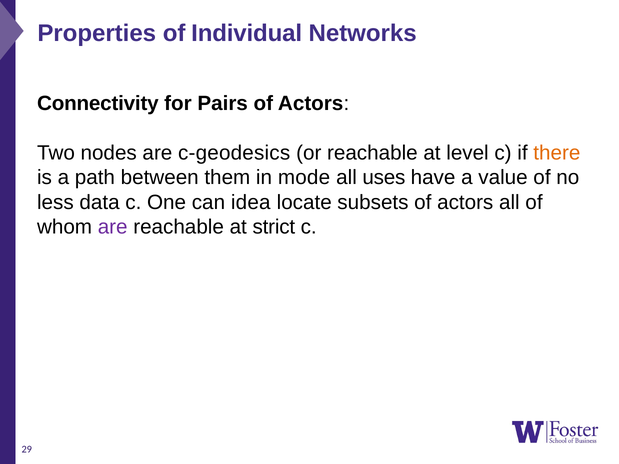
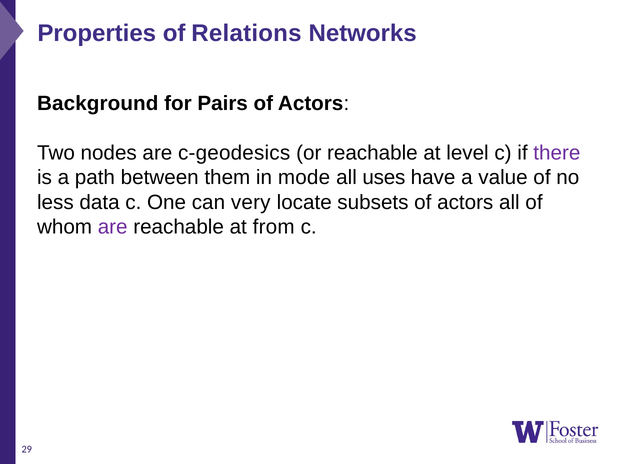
Individual: Individual -> Relations (246, 33)
Connectivity: Connectivity -> Background (98, 103)
there colour: orange -> purple (557, 153)
idea: idea -> very (251, 203)
strict: strict -> from (274, 227)
